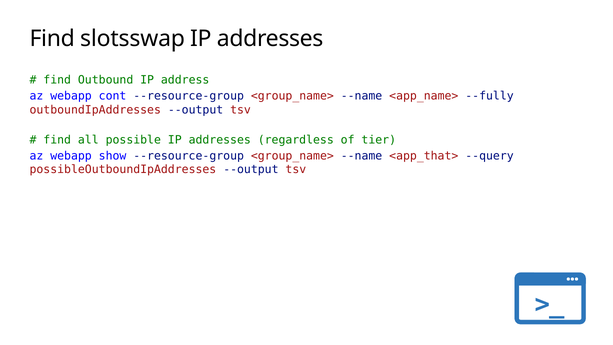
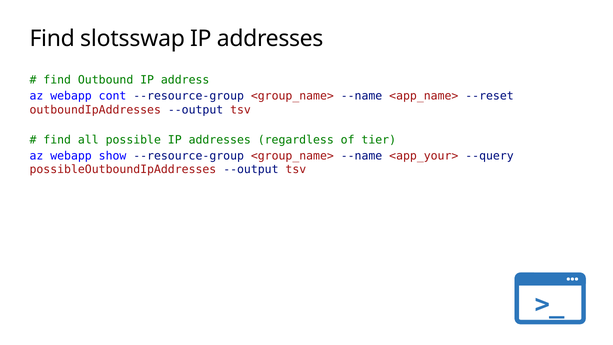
--fully: --fully -> --reset (490, 96)
<app_that>: <app_that> -> <app_your> (424, 156)
